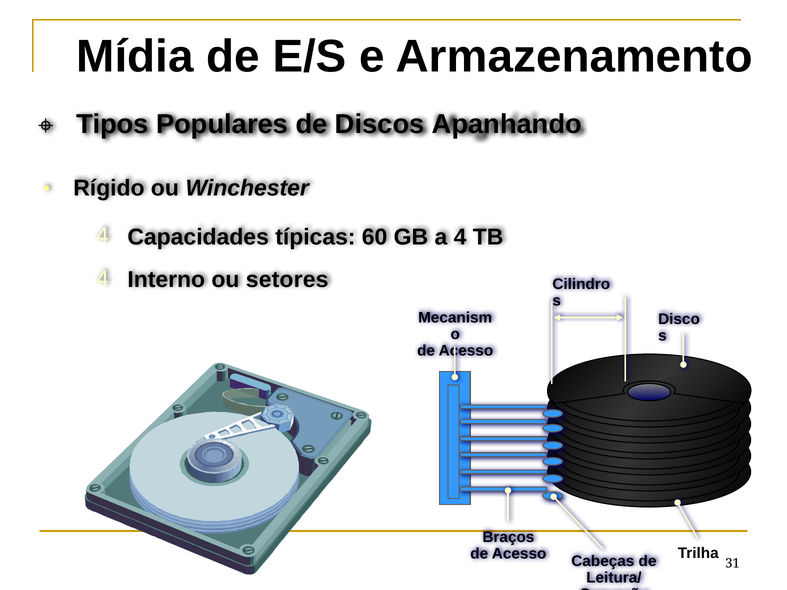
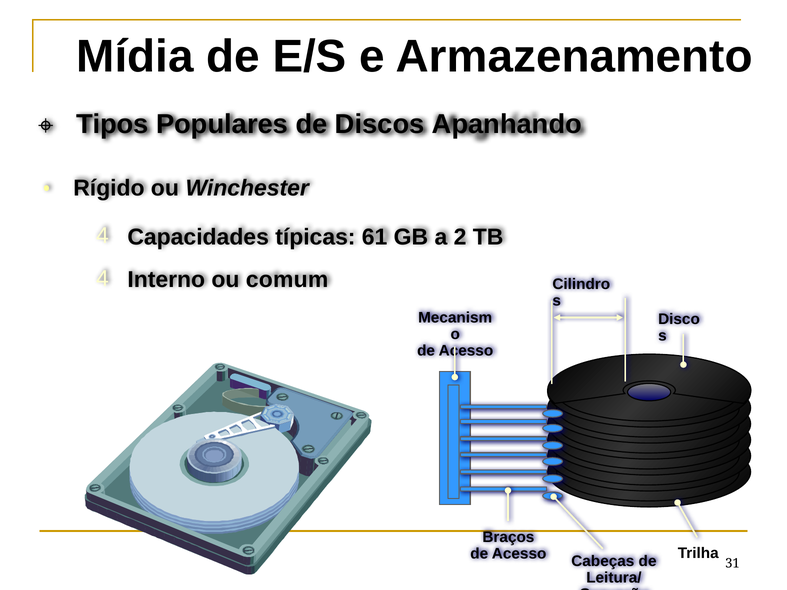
60: 60 -> 61 (375, 237)
a 4: 4 -> 2 (460, 237)
setores: setores -> comum (287, 280)
